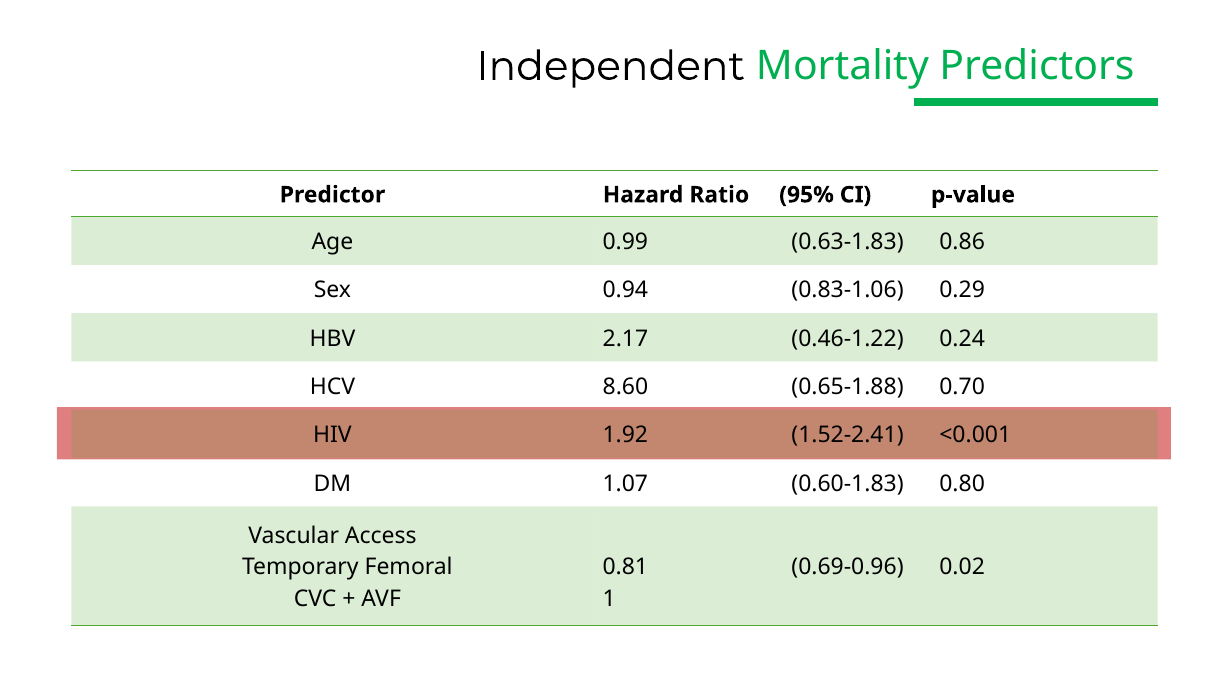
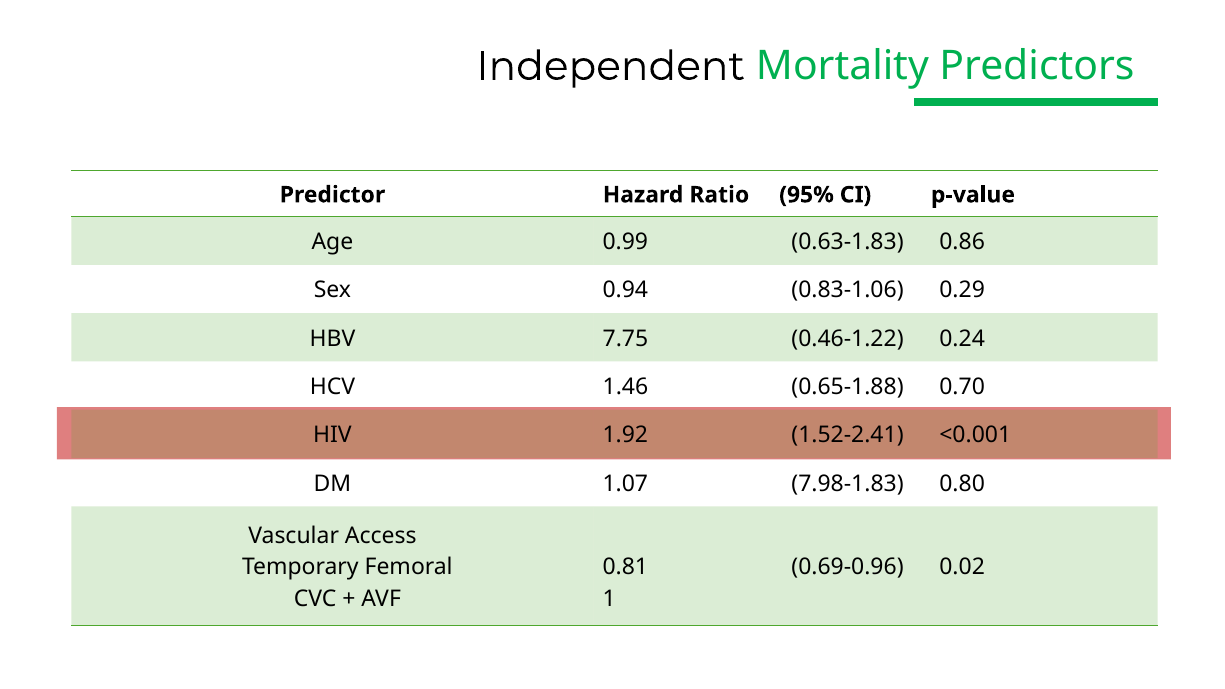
2.17: 2.17 -> 7.75 (625, 339)
8.60: 8.60 -> 1.46 (625, 387)
0.60-1.83: 0.60-1.83 -> 7.98-1.83 (848, 484)
